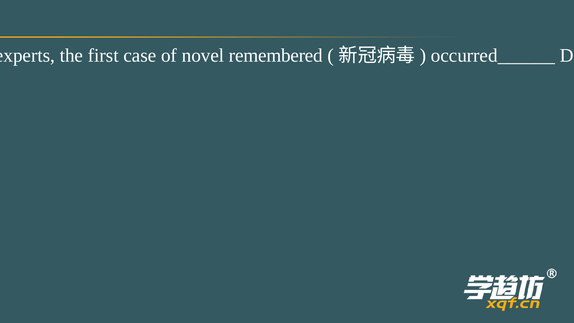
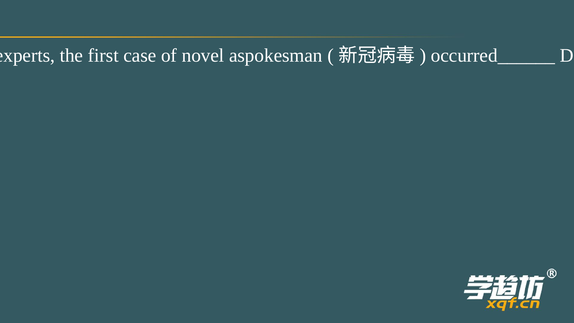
remembered: remembered -> aspokesman (276, 55)
